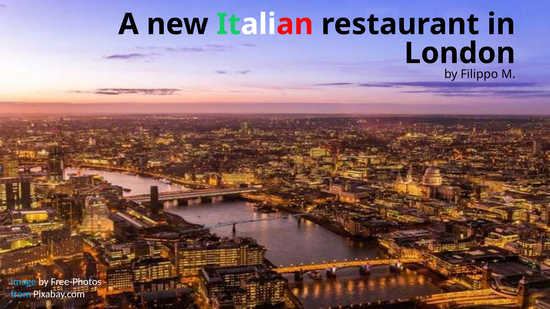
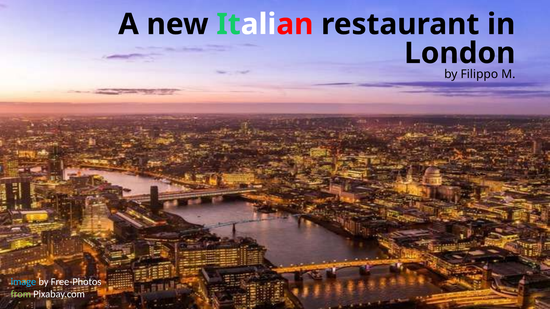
from colour: light blue -> light green (21, 294)
